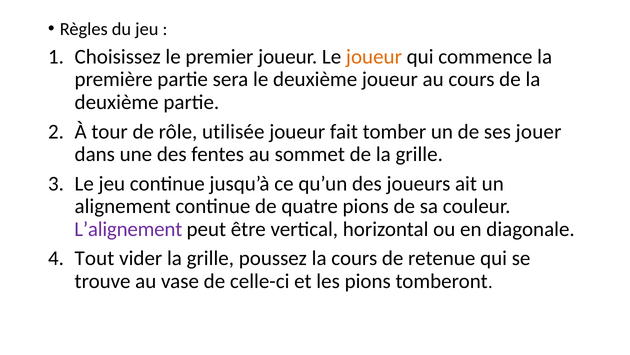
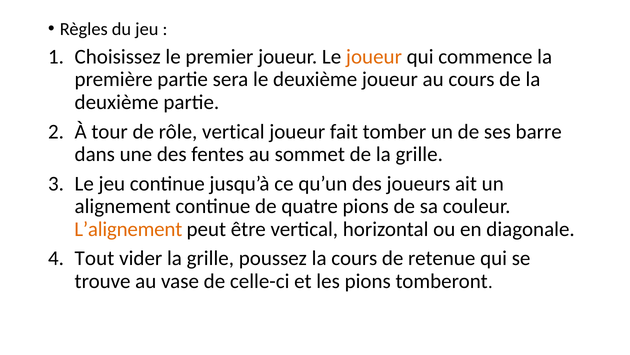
rôle utilisée: utilisée -> vertical (233, 131)
jouer: jouer -> barre (539, 131)
L’alignement colour: purple -> orange (128, 229)
